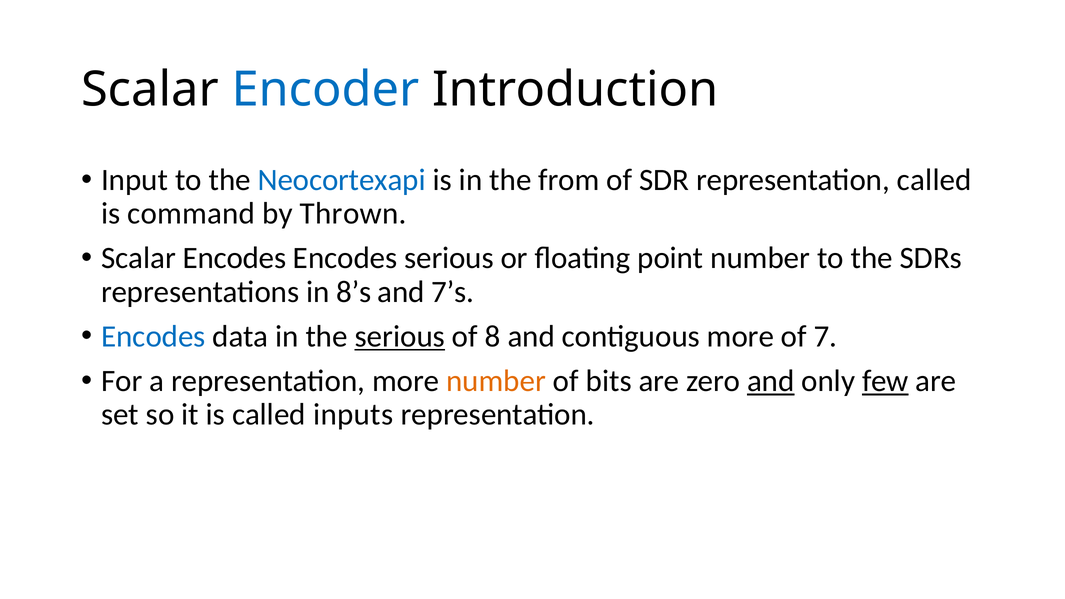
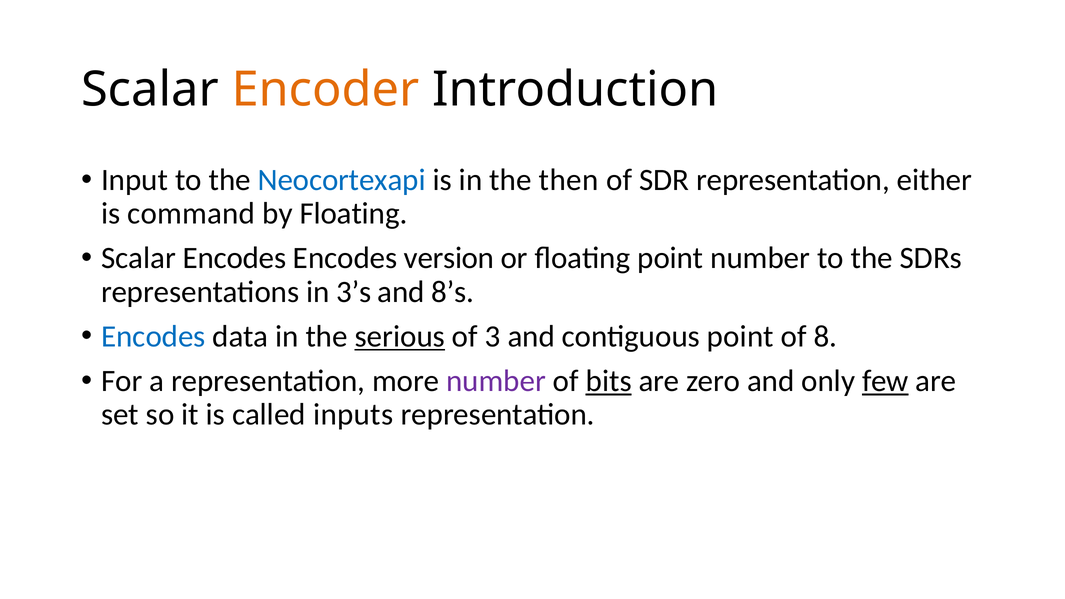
Encoder colour: blue -> orange (326, 89)
from: from -> then (569, 180)
representation called: called -> either (934, 180)
by Thrown: Thrown -> Floating (354, 214)
Encodes serious: serious -> version (449, 258)
8’s: 8’s -> 3’s (354, 292)
7’s: 7’s -> 8’s (453, 292)
8: 8 -> 3 (493, 336)
contiguous more: more -> point (740, 336)
7: 7 -> 8 (826, 336)
number colour: orange -> purple (496, 381)
bits underline: none -> present (609, 381)
and underline: present -> none (771, 381)
